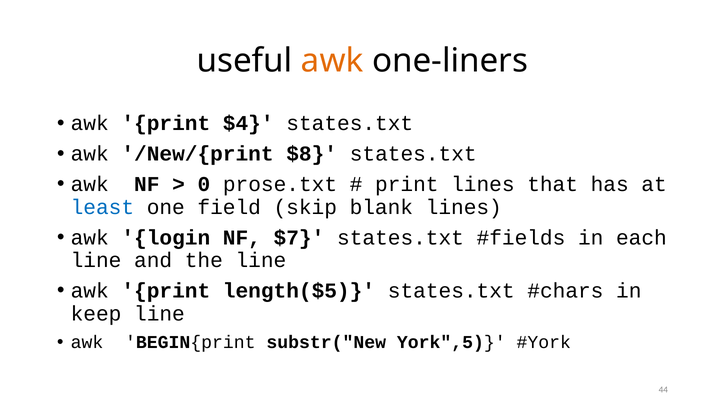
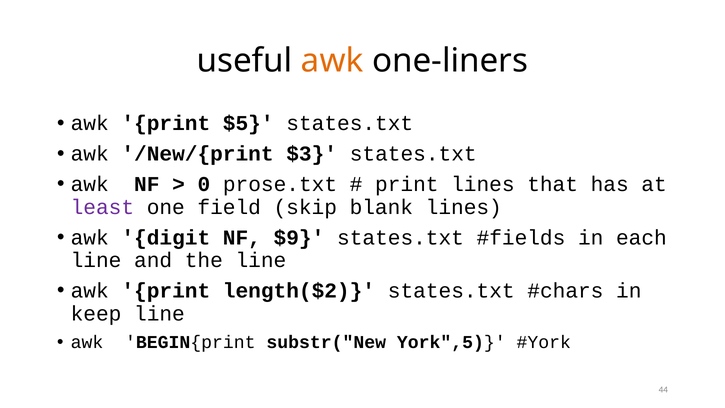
$4: $4 -> $5 (248, 123)
$8: $8 -> $3 (312, 154)
least colour: blue -> purple (102, 207)
login: login -> digit (166, 237)
$7: $7 -> $9 (299, 237)
length($5: length($5 -> length($2 (299, 291)
